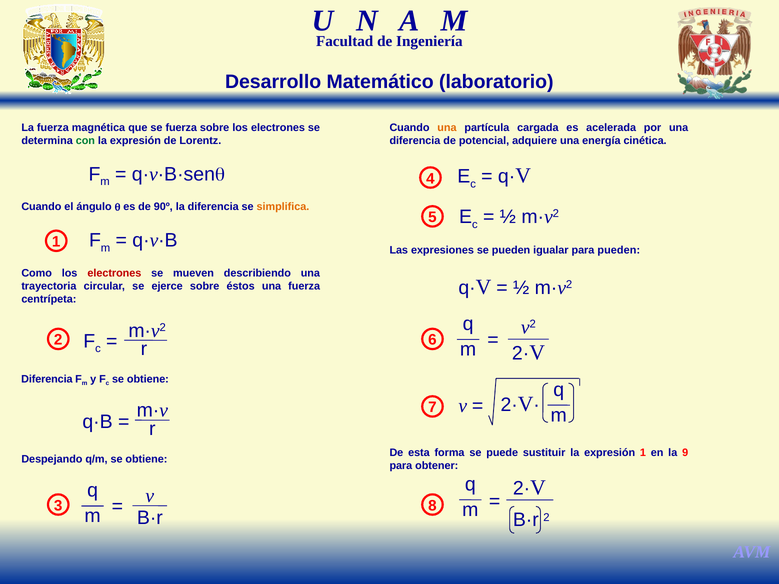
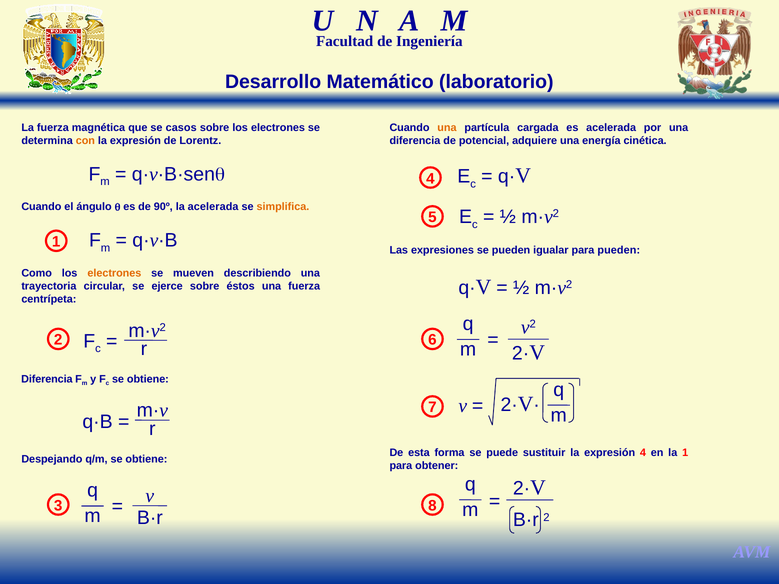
se fuerza: fuerza -> casos (181, 128)
con colour: green -> orange (85, 141)
la diferencia: diferencia -> acelerada (213, 207)
electrones colour: red -> orange (114, 273)
expresión 1: 1 -> 4 (643, 453)
la 9: 9 -> 1 (685, 453)
